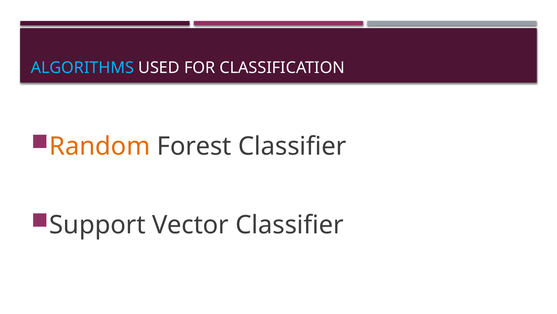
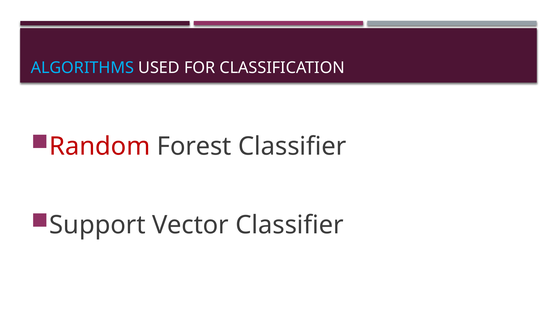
Random colour: orange -> red (100, 146)
